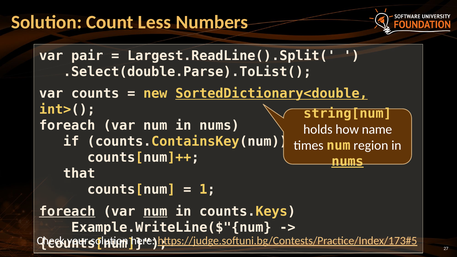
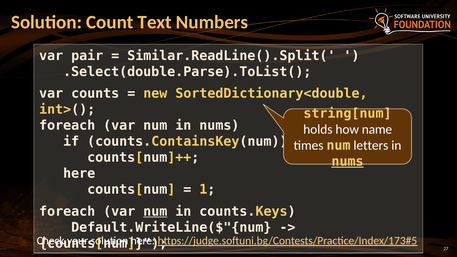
Less: Less -> Text (155, 22)
Largest.ReadLine().Split(: Largest.ReadLine().Split( -> Similar.ReadLine().Split( (231, 56)
SortedDictionary<double underline: present -> none (271, 94)
region: region -> letters (371, 145)
that: that -> here (79, 174)
foreach underline: present -> none (67, 211)
Example.WriteLine($"{num: Example.WriteLine($"{num -> Default.WriteLine($"{num (171, 227)
